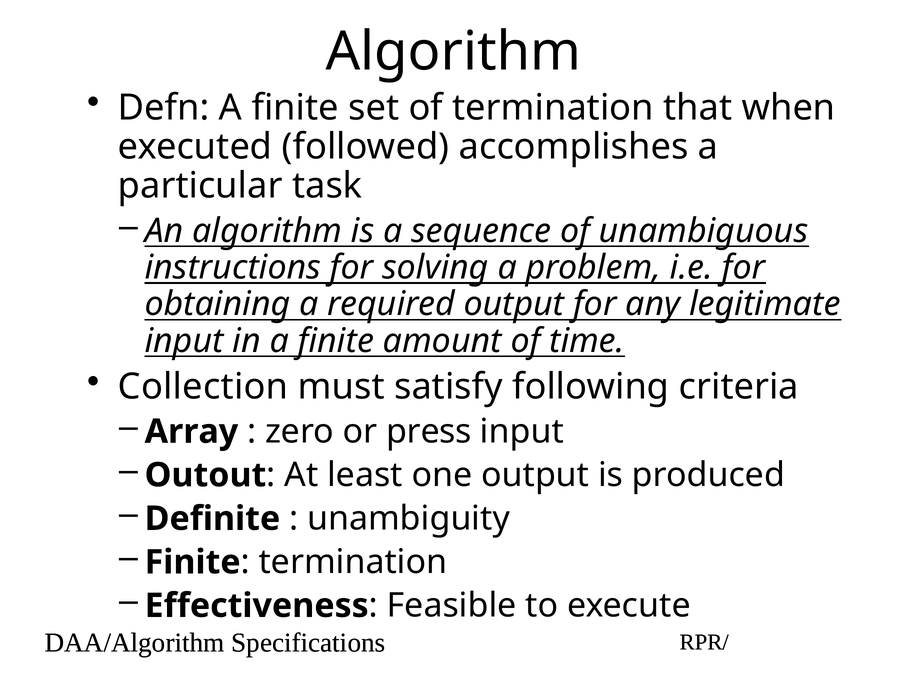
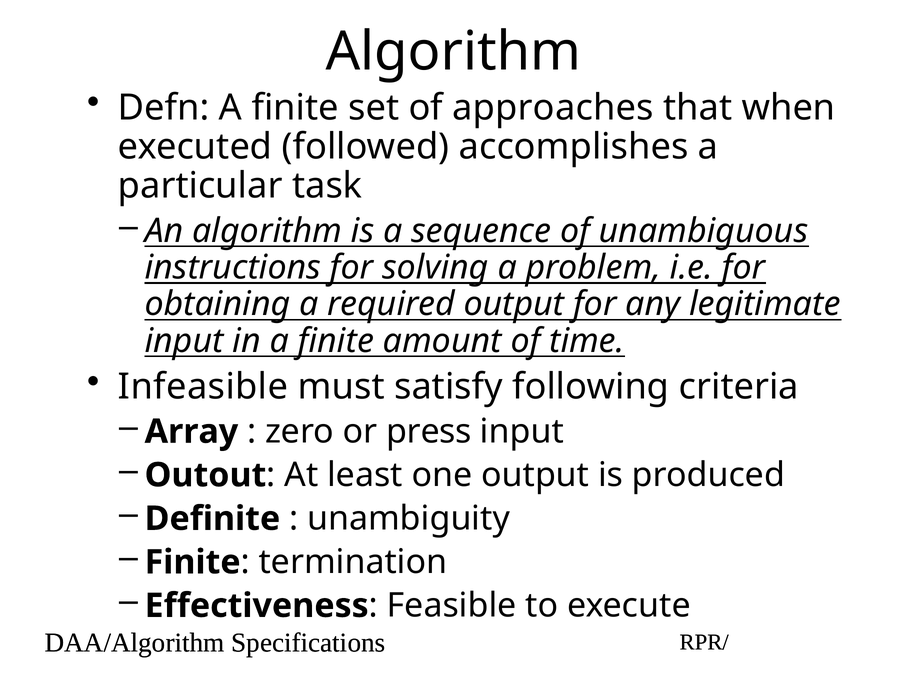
of termination: termination -> approaches (553, 108)
Collection: Collection -> Infeasible (203, 387)
